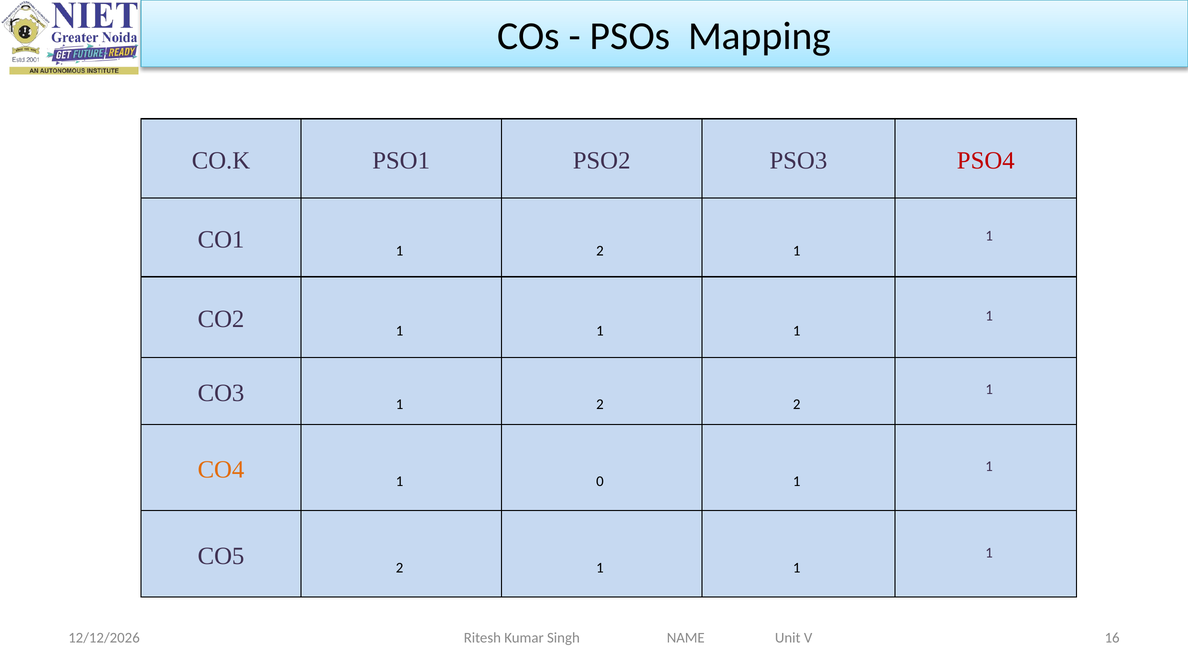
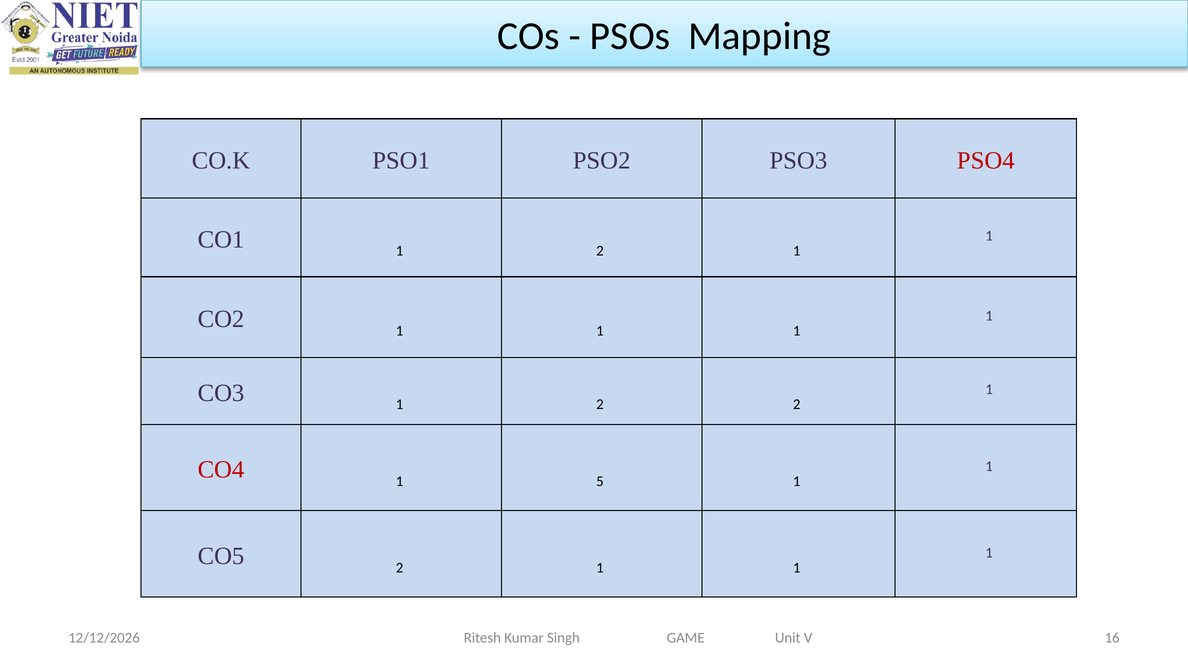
CO4 colour: orange -> red (221, 470)
0: 0 -> 5 (600, 481)
NAME: NAME -> GAME (686, 638)
